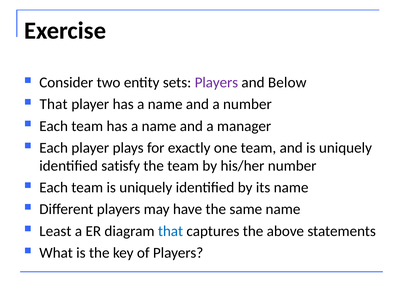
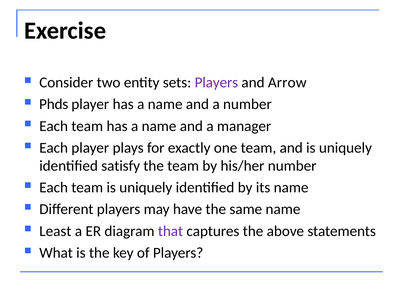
Below: Below -> Arrow (287, 83)
That: That -> Phds (54, 104)
that colour: blue -> purple (171, 231)
